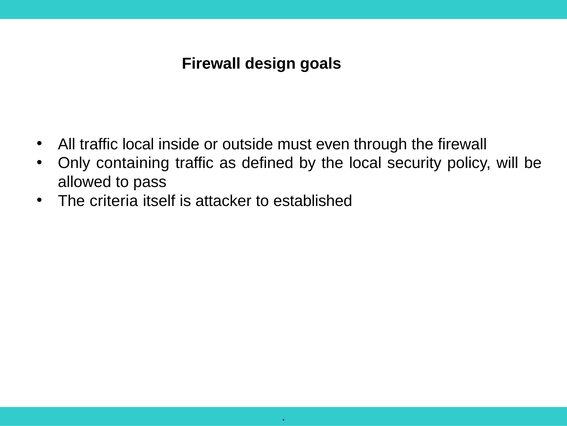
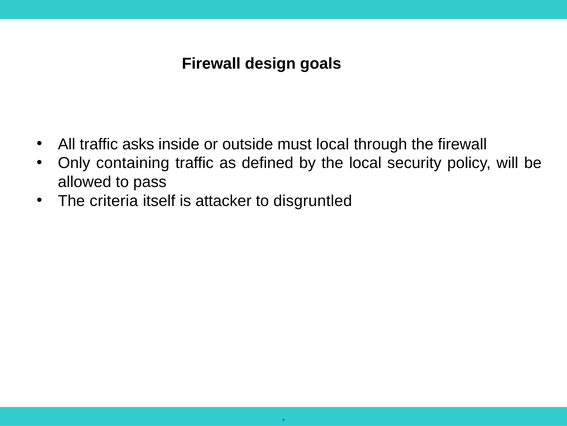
traffic local: local -> asks (138, 144)
must even: even -> local (333, 144)
established: established -> disgruntled (313, 201)
